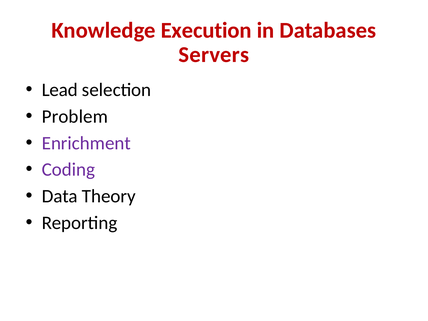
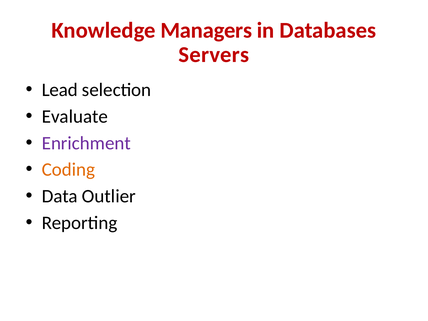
Execution: Execution -> Managers (206, 30)
Problem: Problem -> Evaluate (75, 116)
Coding colour: purple -> orange (68, 170)
Theory: Theory -> Outlier (109, 196)
